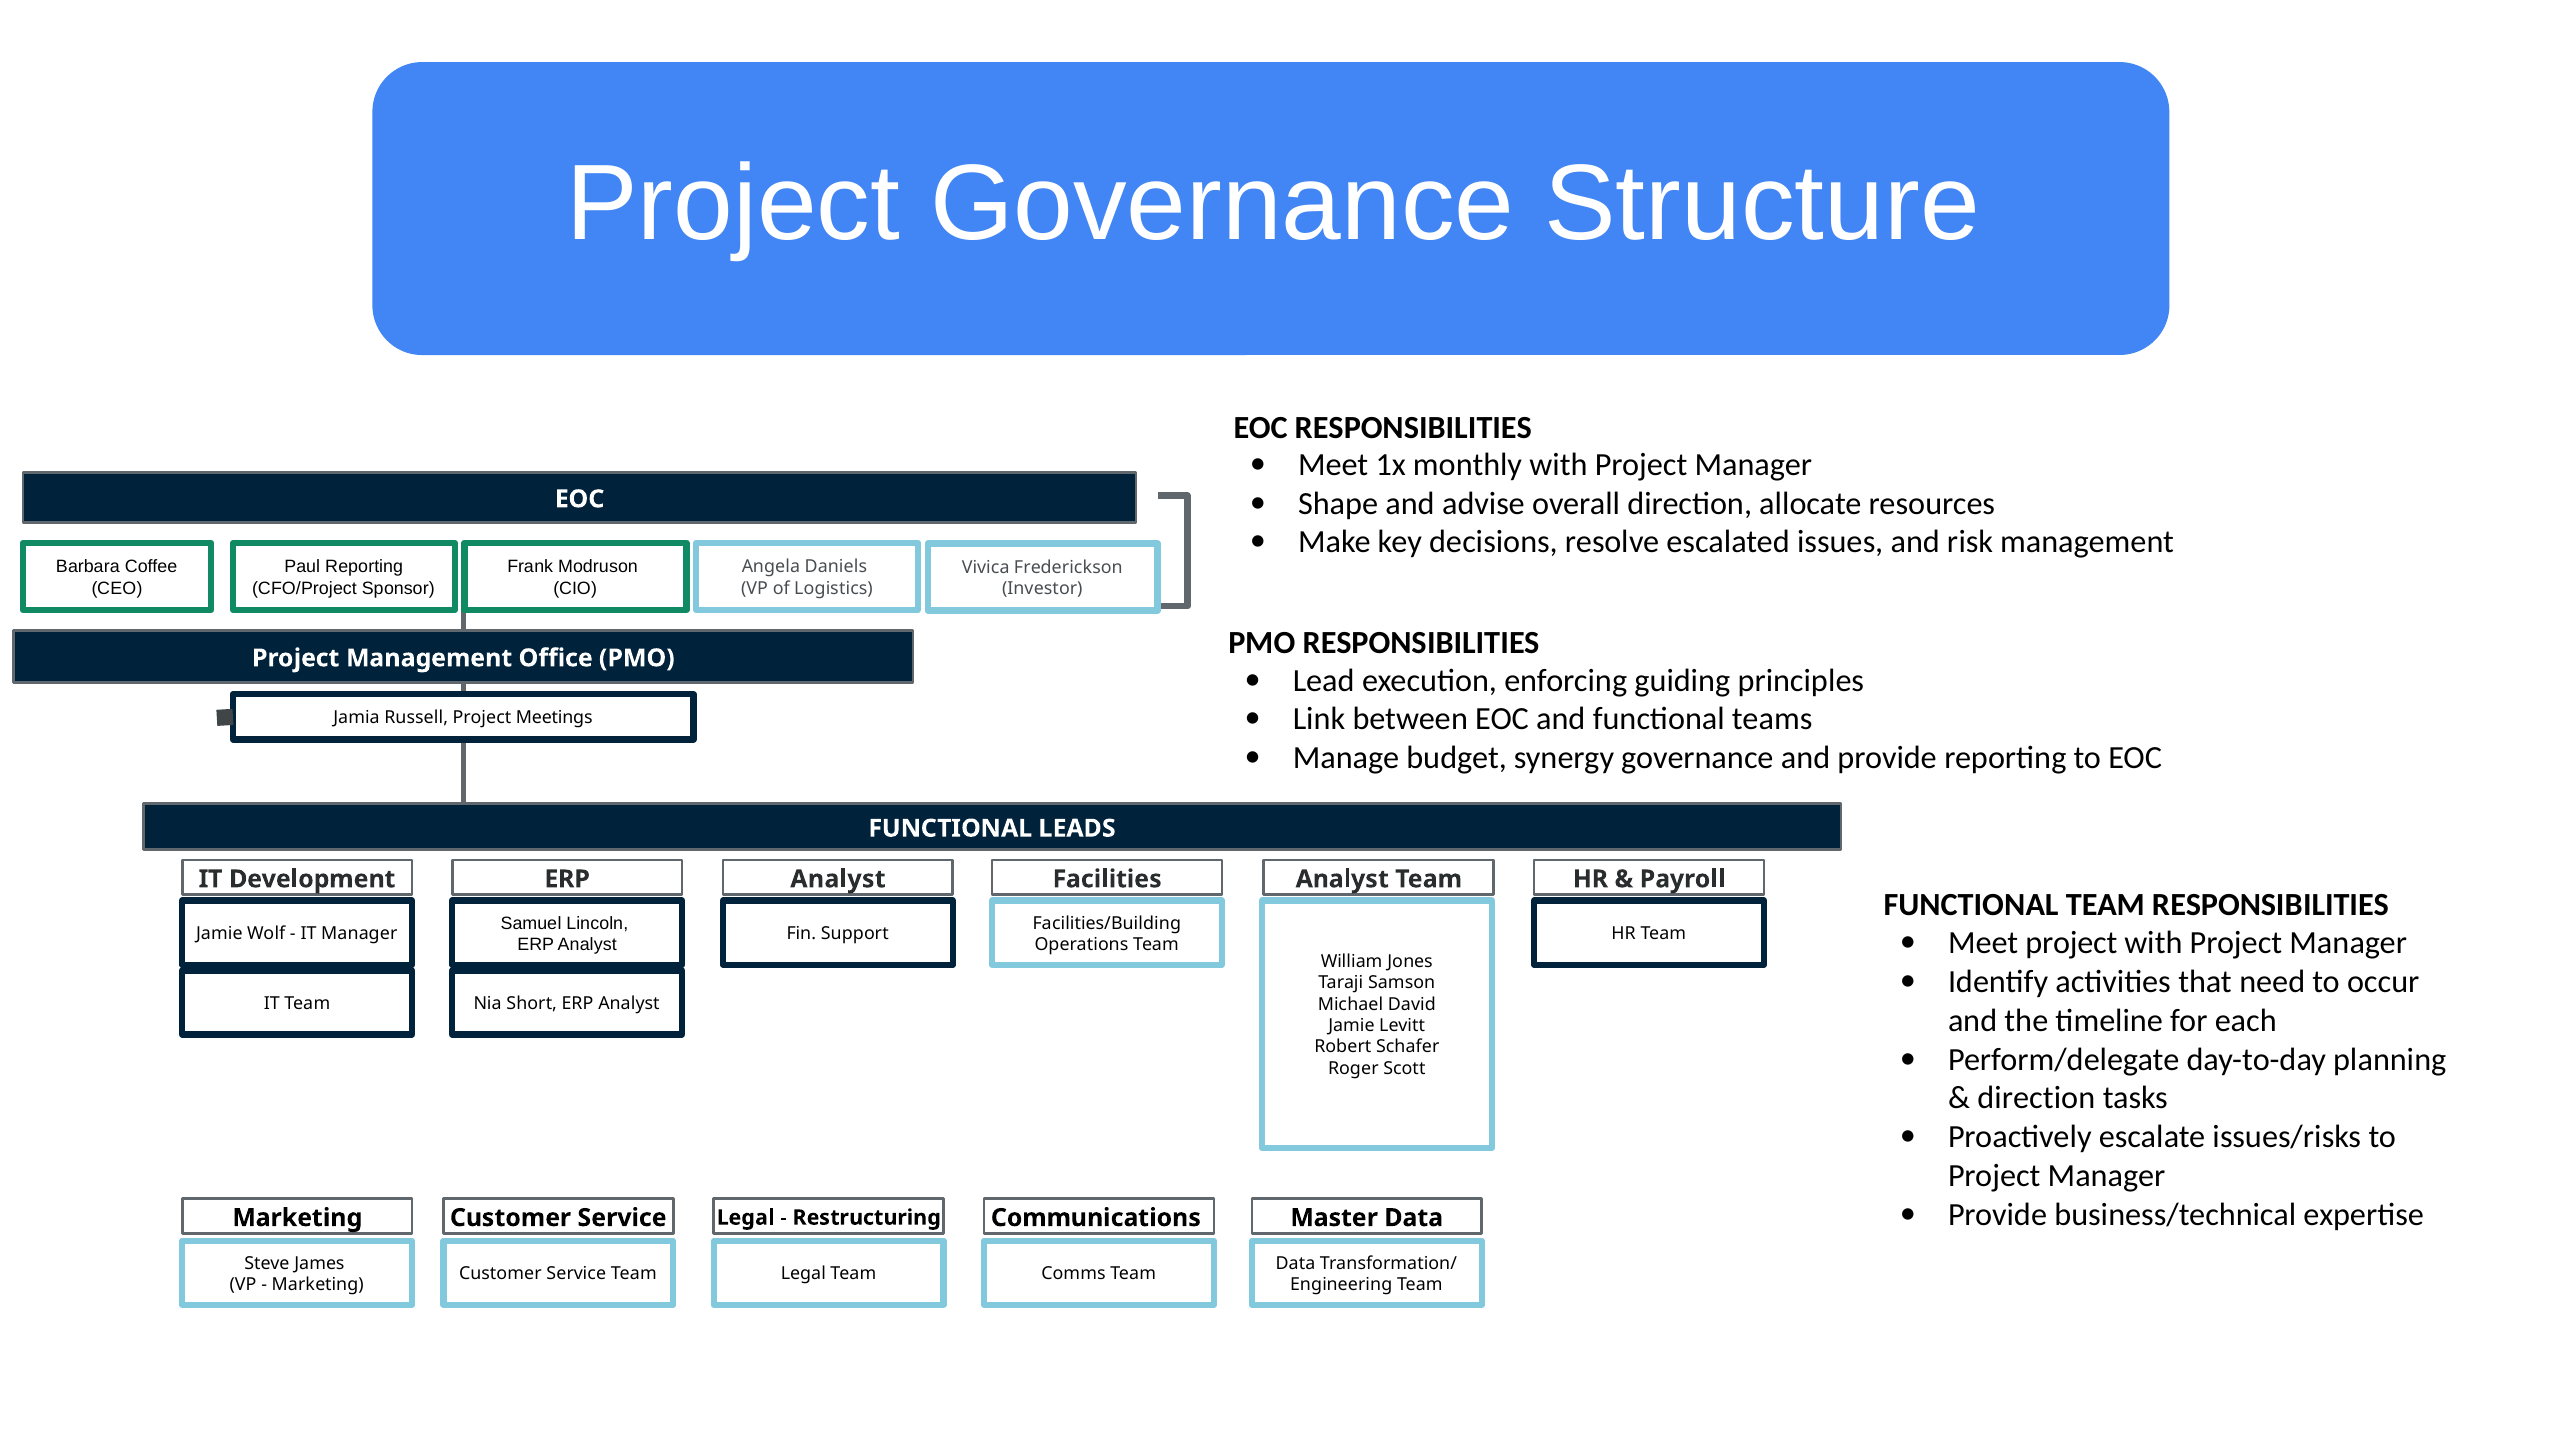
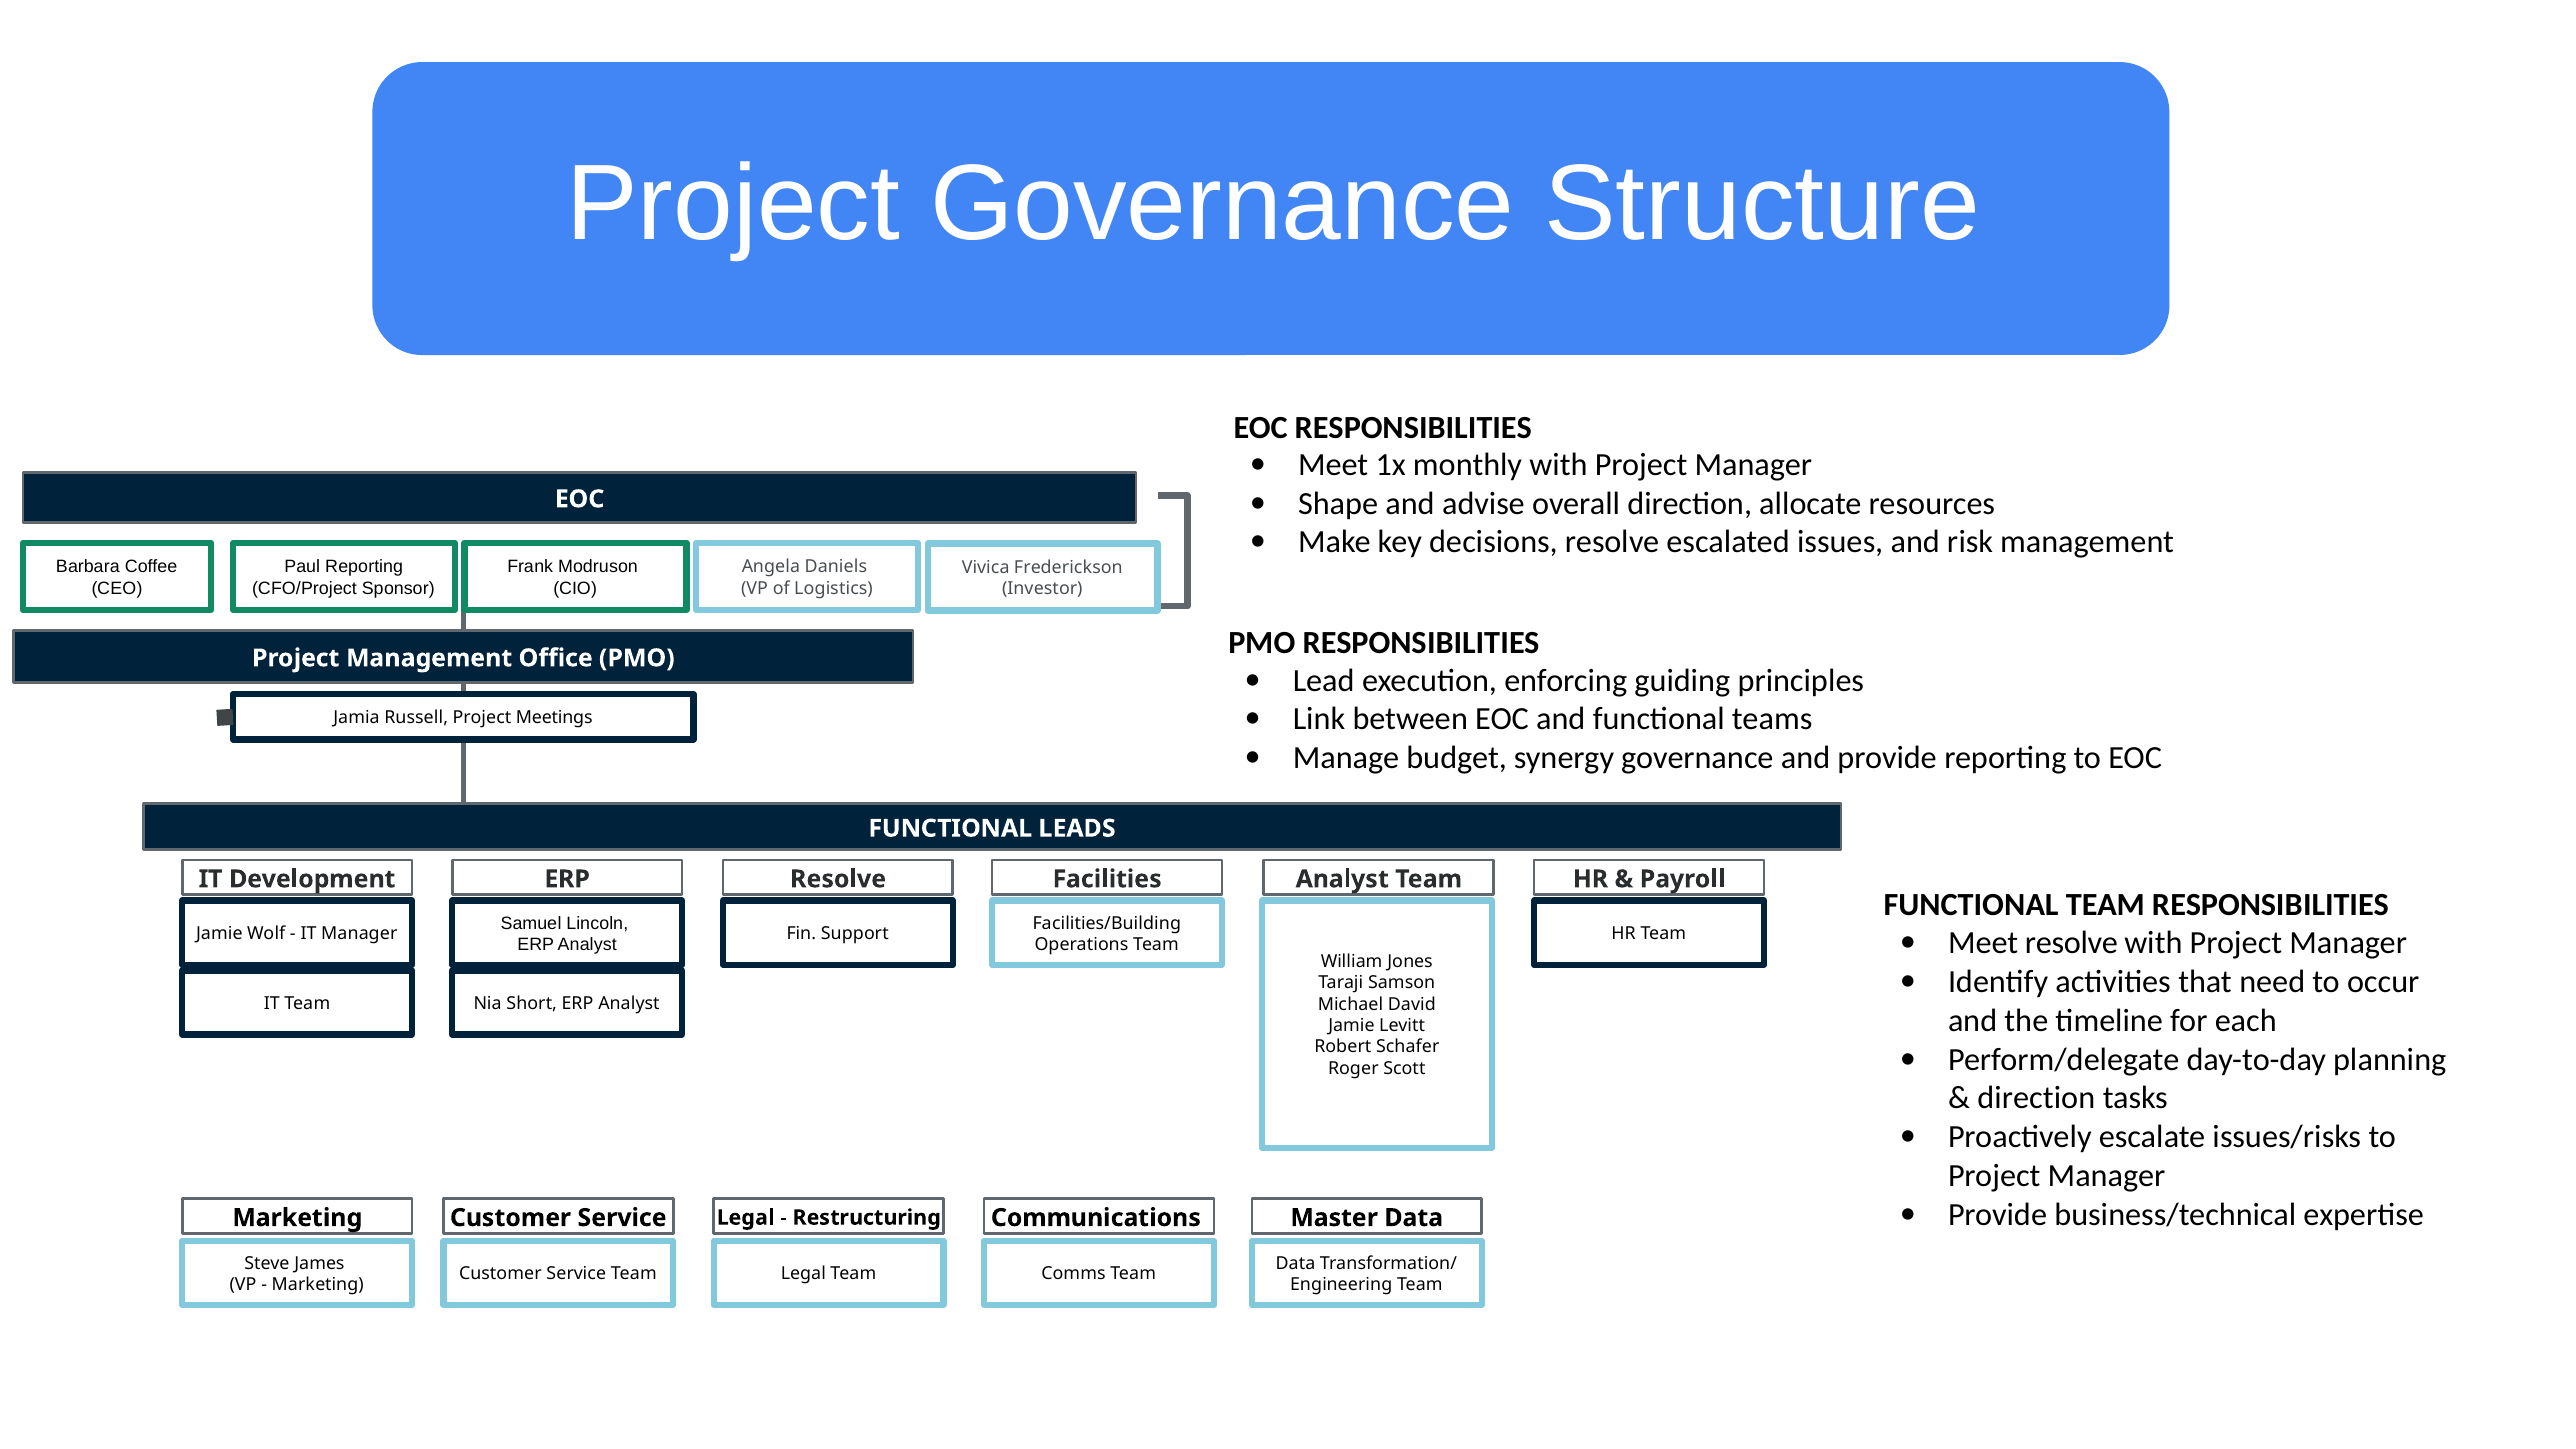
Analyst: Analyst -> Resolve (838, 879)
Meet project: project -> resolve (2071, 943)
